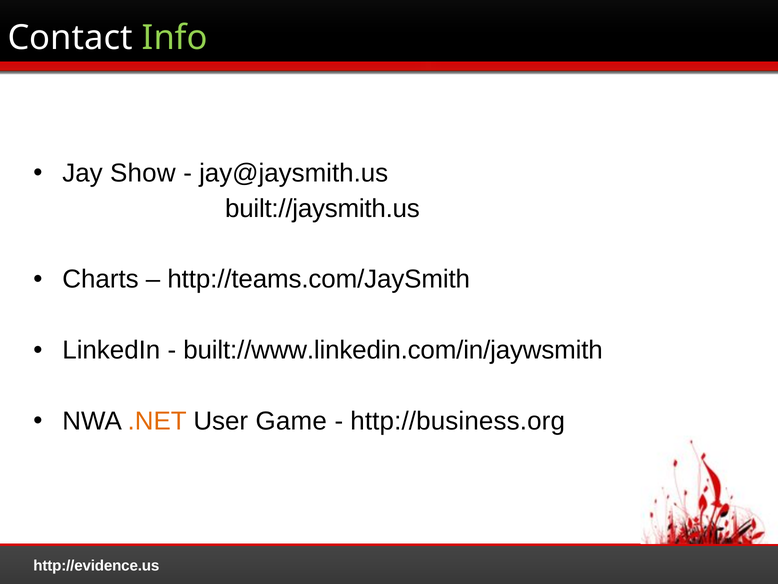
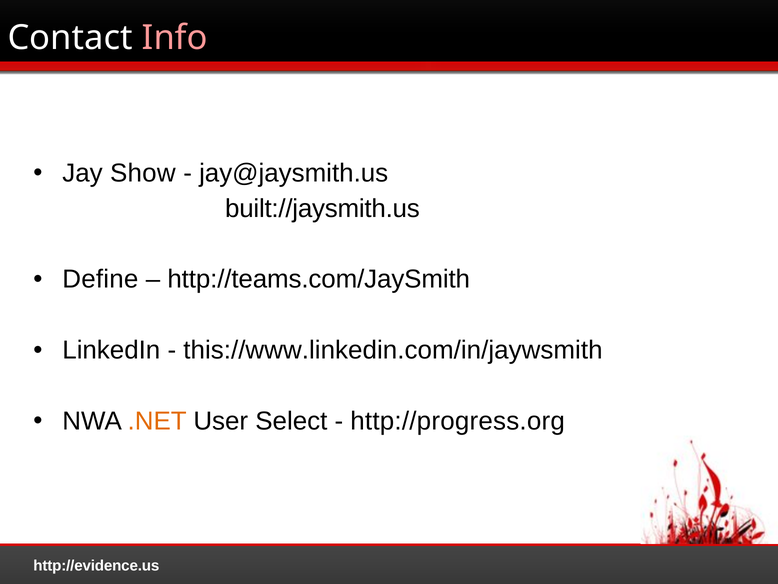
Info colour: light green -> pink (175, 38)
Charts: Charts -> Define (100, 279)
built://www.linkedin.com/in/jaywsmith: built://www.linkedin.com/in/jaywsmith -> this://www.linkedin.com/in/jaywsmith (393, 350)
Game: Game -> Select (291, 421)
http://business.org: http://business.org -> http://progress.org (458, 421)
